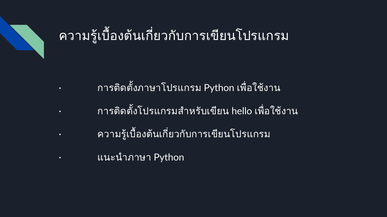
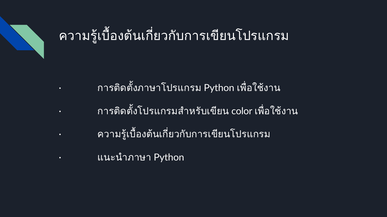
hello: hello -> color (242, 112)
